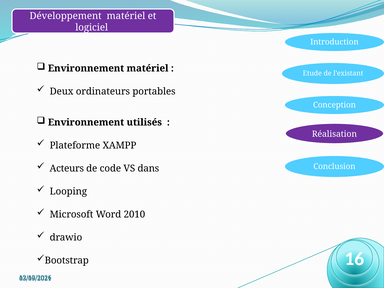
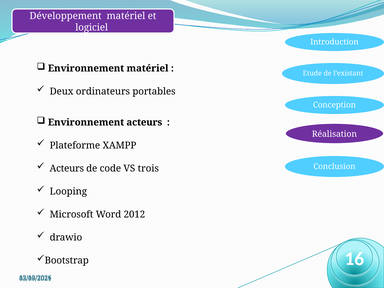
Environnement utilisés: utilisés -> acteurs (144, 122)
dans: dans -> trois (148, 168)
2010: 2010 -> 2012 (134, 214)
